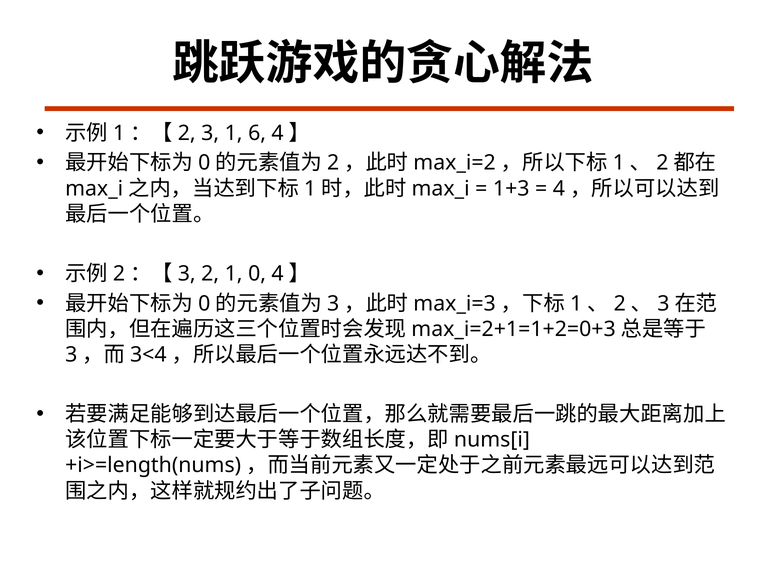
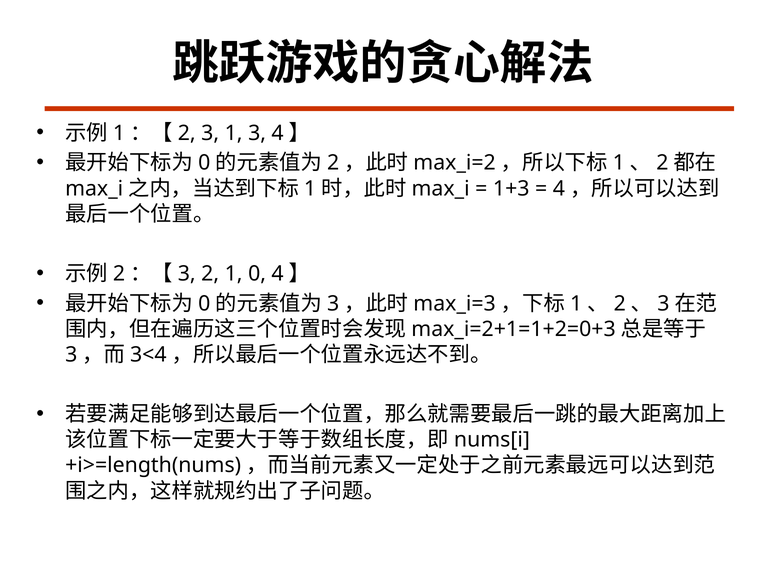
1 6: 6 -> 3 (257, 133)
